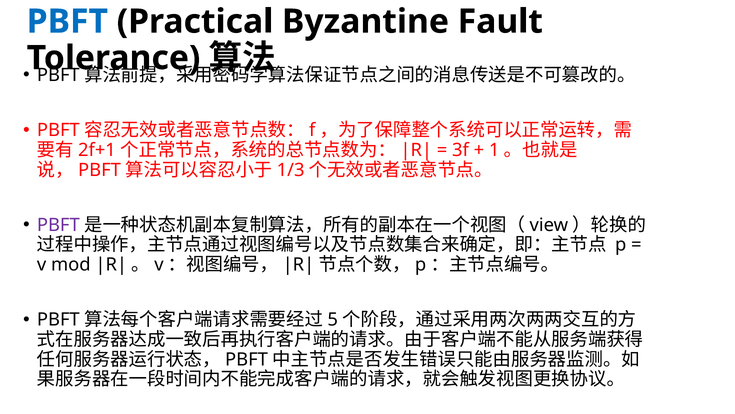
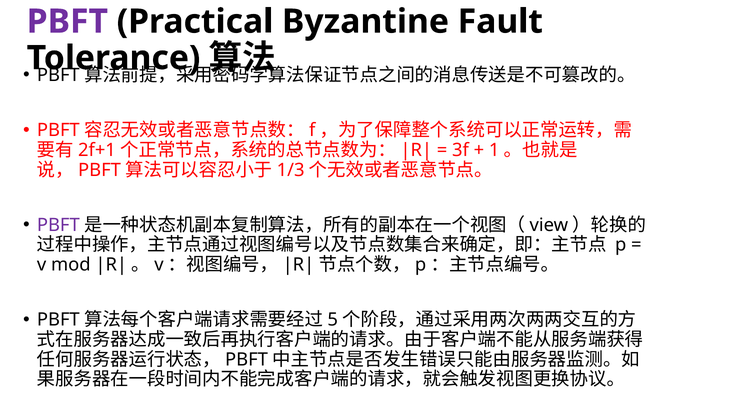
PBFT colour: blue -> purple (67, 22)
